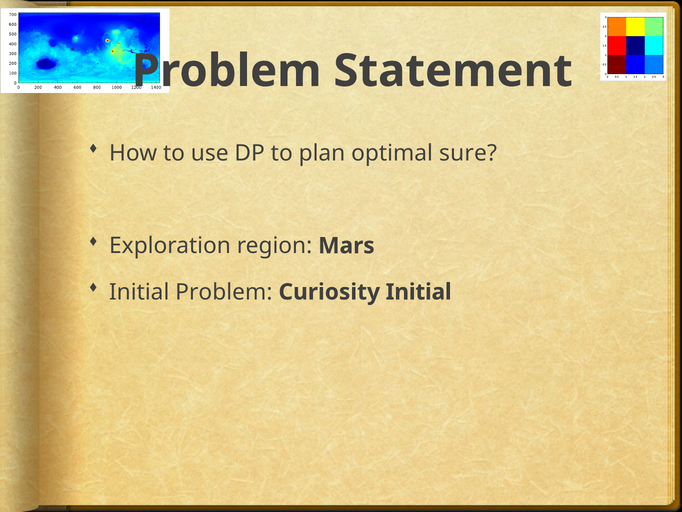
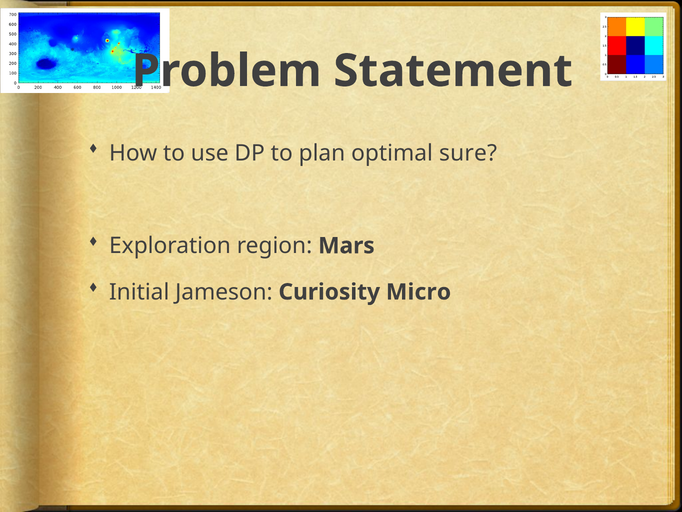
Initial Problem: Problem -> Jameson (224, 292)
Curiosity Initial: Initial -> Micro (418, 292)
